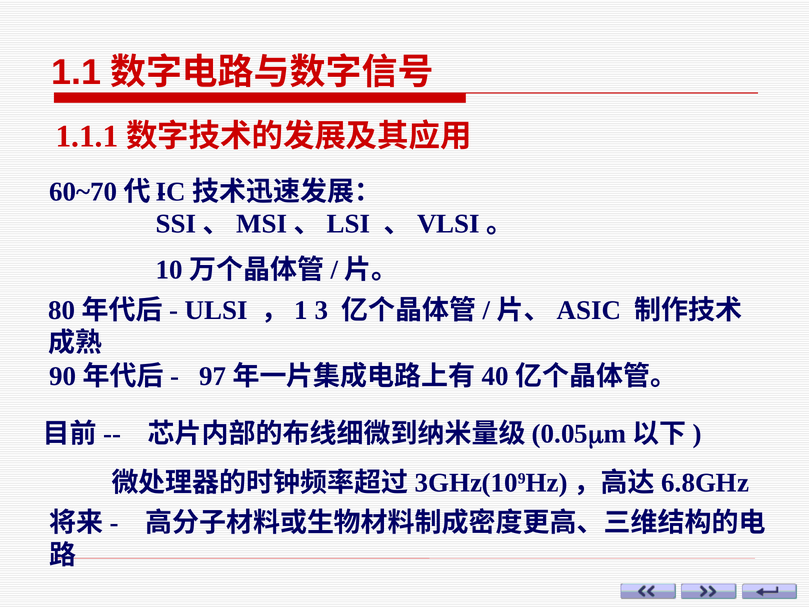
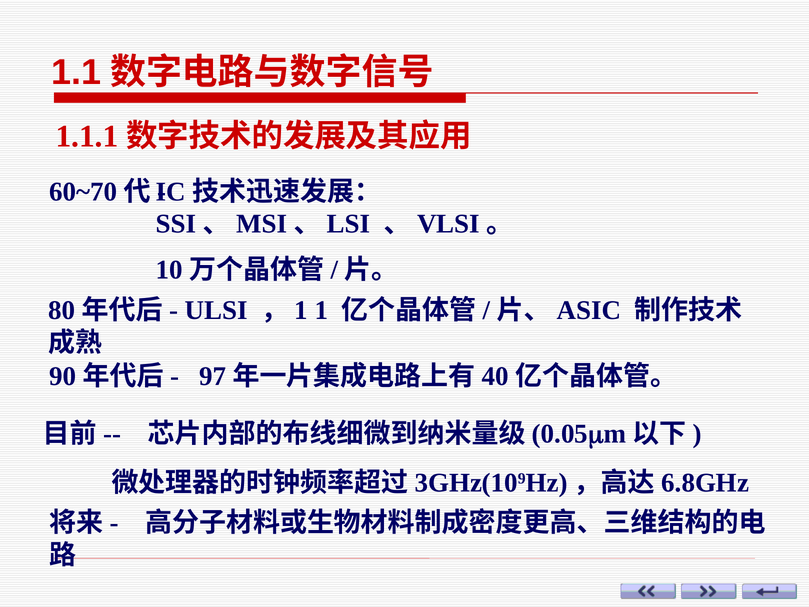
3: 3 -> 1 (321, 310)
